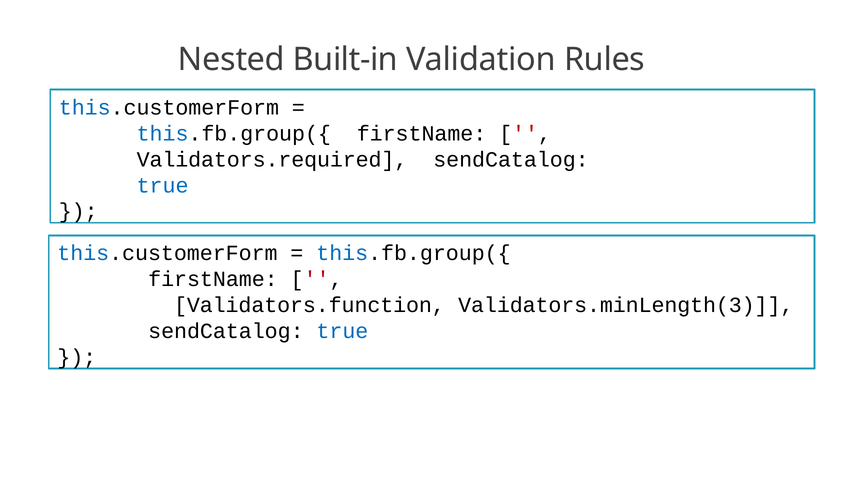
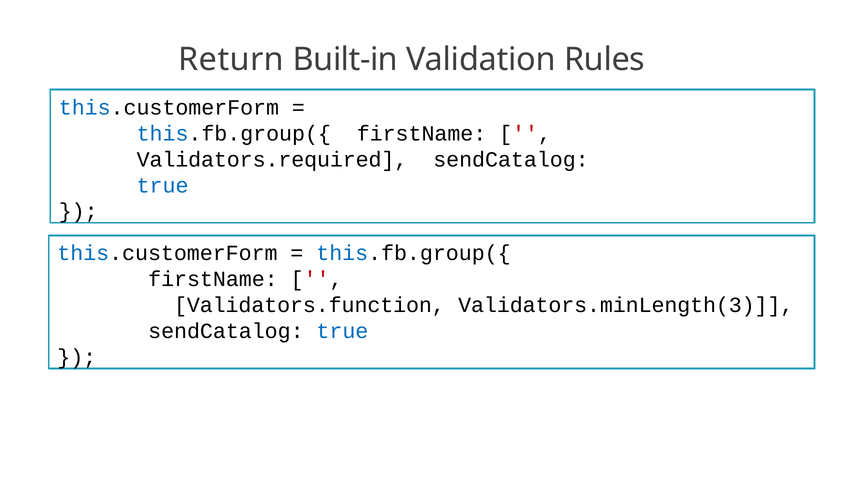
Nested: Nested -> Return (231, 60)
